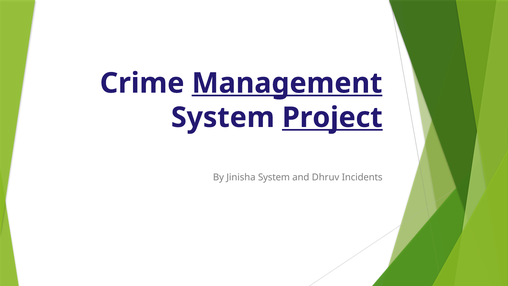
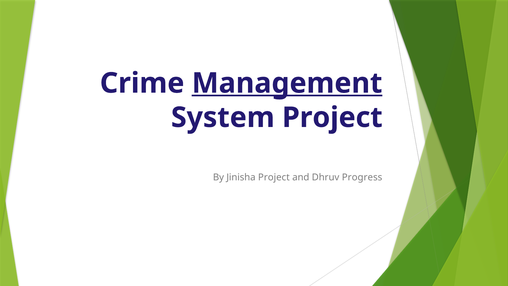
Project underline: present -> none (332, 117)
Jinisha System: System -> Project (274, 177)
Incidents: Incidents -> Progress (362, 177)
